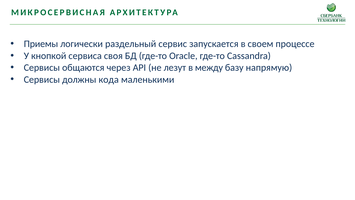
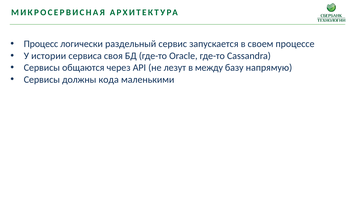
Приемы: Приемы -> Процесс (41, 44)
кнопкой: кнопкой -> истории (49, 56)
